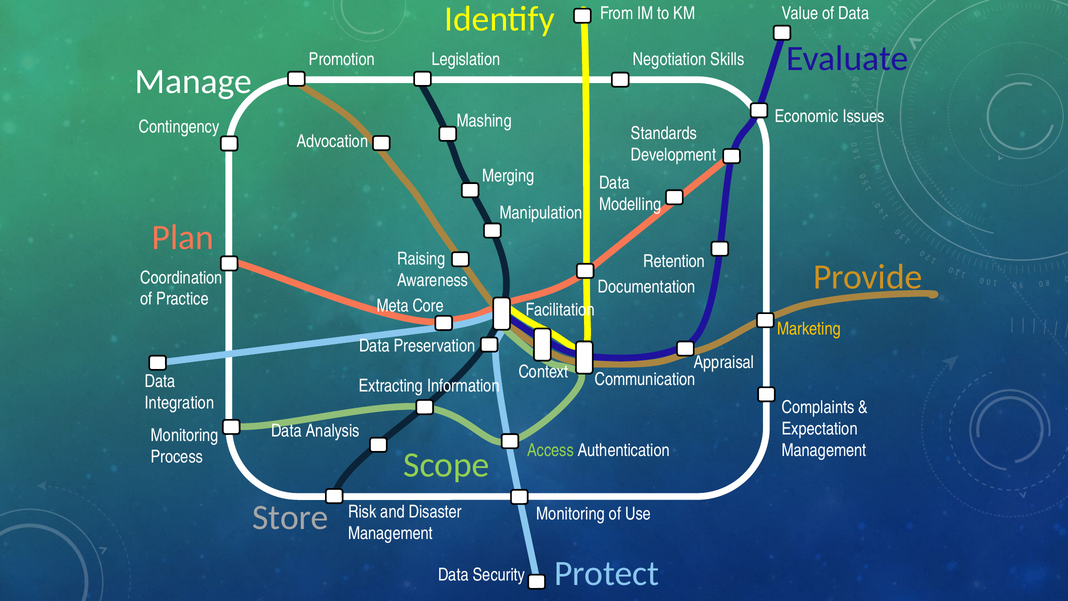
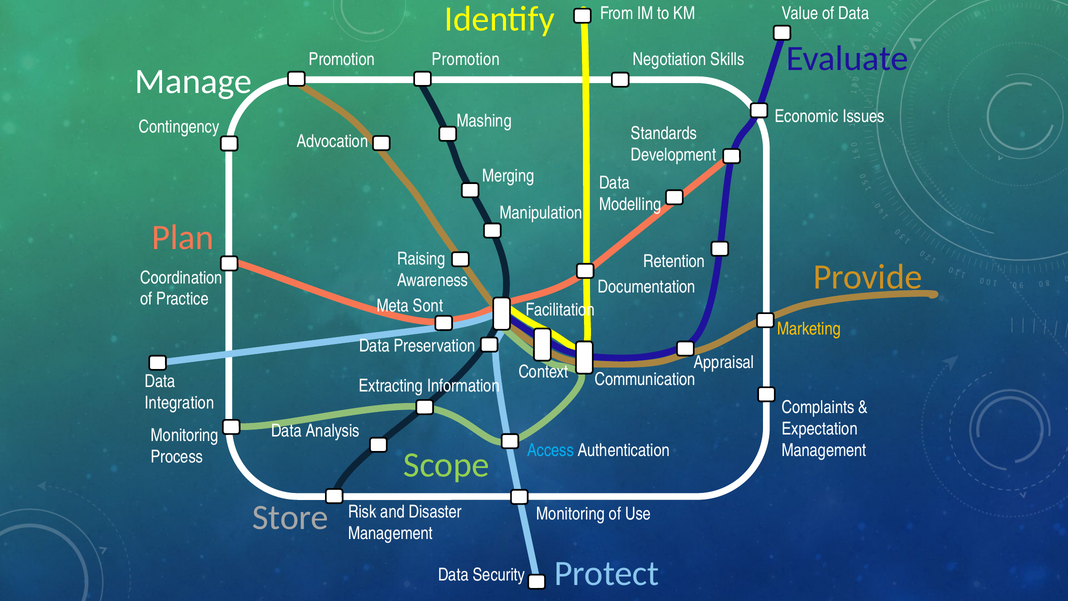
Legislation: Legislation -> Promotion (466, 60)
Core: Core -> Sont (428, 306)
Access colour: light green -> light blue (550, 450)
